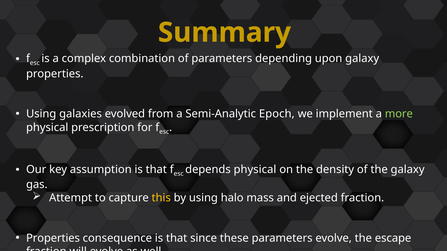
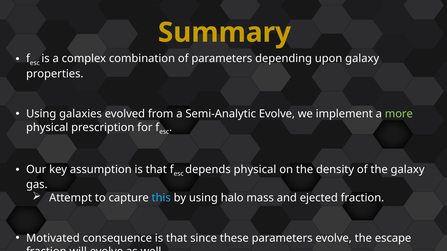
Semi-Analytic Epoch: Epoch -> Evolve (277, 114)
this colour: yellow -> light blue (161, 198)
Properties: Properties -> Motivated (53, 239)
